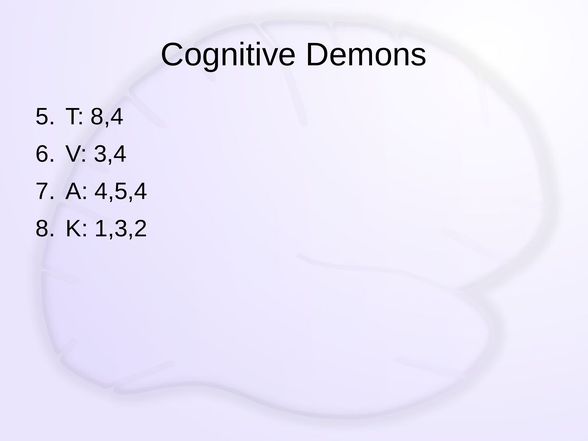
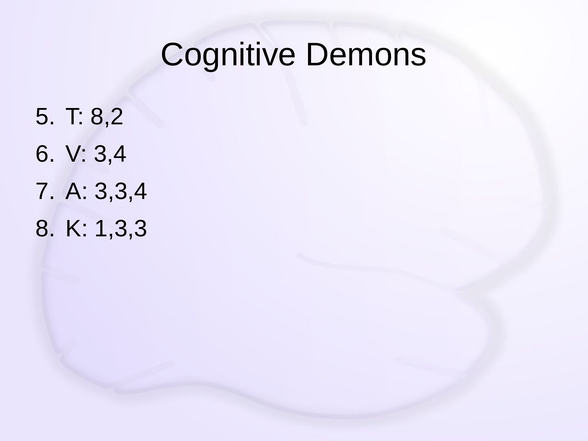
8,4: 8,4 -> 8,2 (107, 117)
4,5,4: 4,5,4 -> 3,3,4 (121, 192)
1,3,2: 1,3,2 -> 1,3,3 (121, 229)
